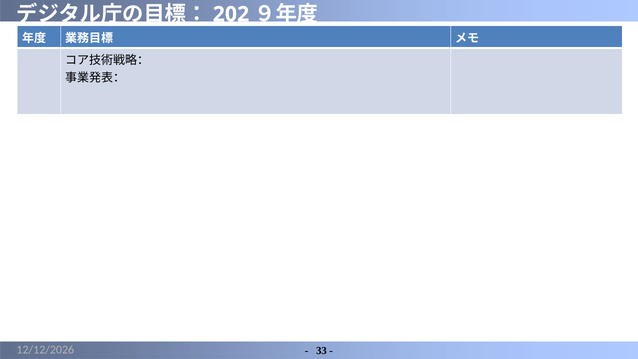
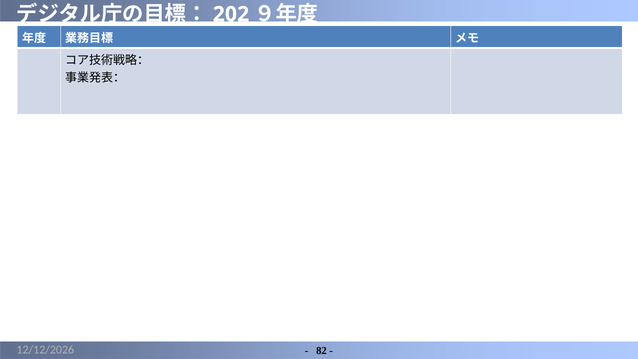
33: 33 -> 82 (321, 351)
